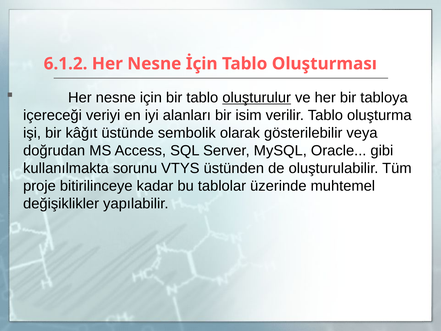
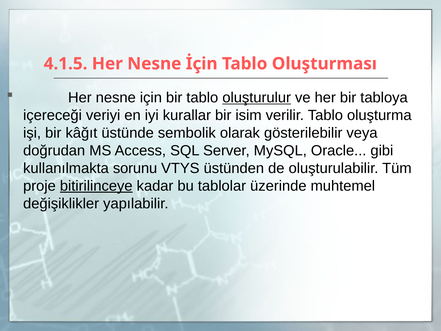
6.1.2: 6.1.2 -> 4.1.5 (66, 64)
alanları: alanları -> kurallar (187, 115)
bitirilinceye underline: none -> present (96, 186)
